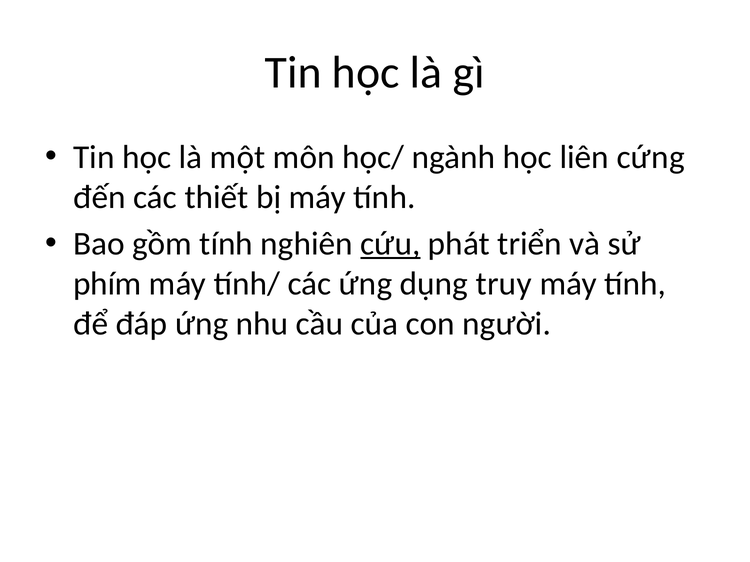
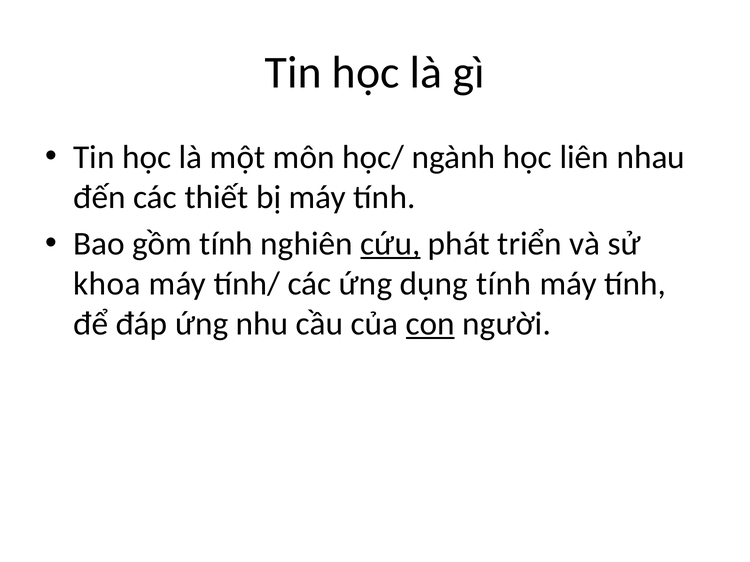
cứng: cứng -> nhau (651, 157)
phím: phím -> khoa (107, 284)
dụng truy: truy -> tính (504, 284)
con underline: none -> present (430, 324)
